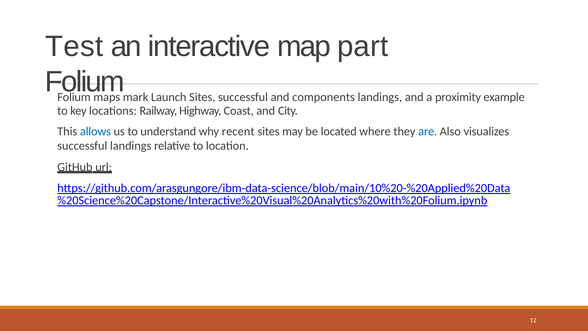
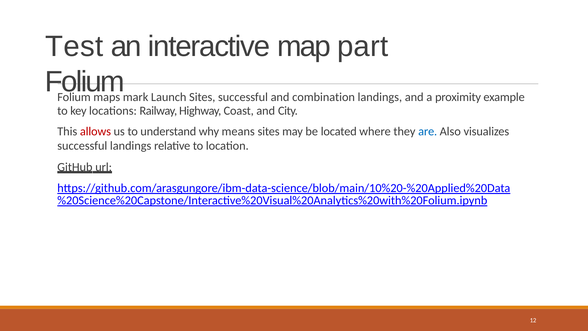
components: components -> combination (324, 97)
allows colour: blue -> red (95, 132)
recent: recent -> means (238, 132)
